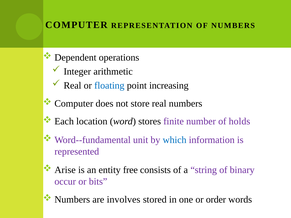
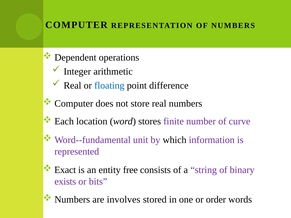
increasing: increasing -> difference (169, 86)
holds: holds -> curve (240, 122)
which colour: blue -> black (175, 140)
Arise: Arise -> Exact (65, 170)
occur: occur -> exists (65, 182)
